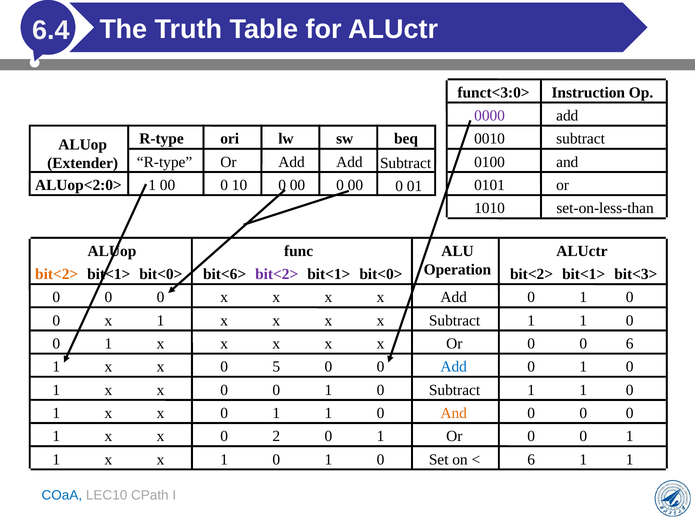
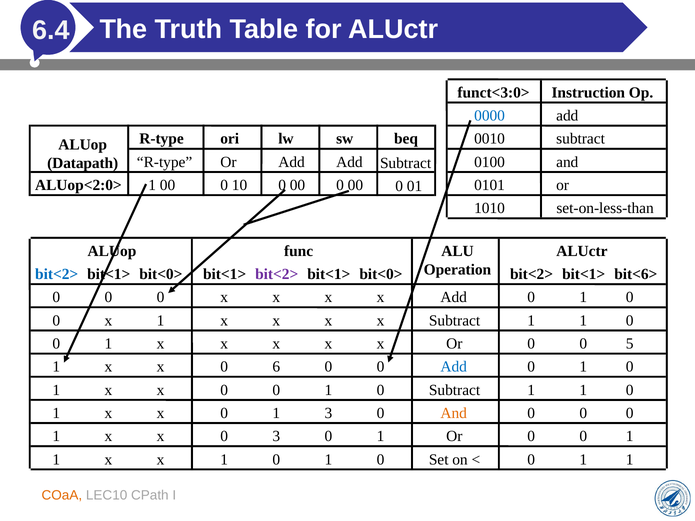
0000 colour: purple -> blue (490, 116)
Extender: Extender -> Datapath (83, 163)
bit<2> colour: orange -> blue (57, 274)
bit<6>: bit<6> -> bit<1> (225, 274)
bit<3>: bit<3> -> bit<6> (636, 274)
0 6: 6 -> 5 (630, 344)
5: 5 -> 6 (276, 367)
x 0 1 1: 1 -> 3 (328, 413)
0 2: 2 -> 3 (276, 437)
6: 6 -> 0 (531, 460)
COaA colour: blue -> orange (62, 496)
